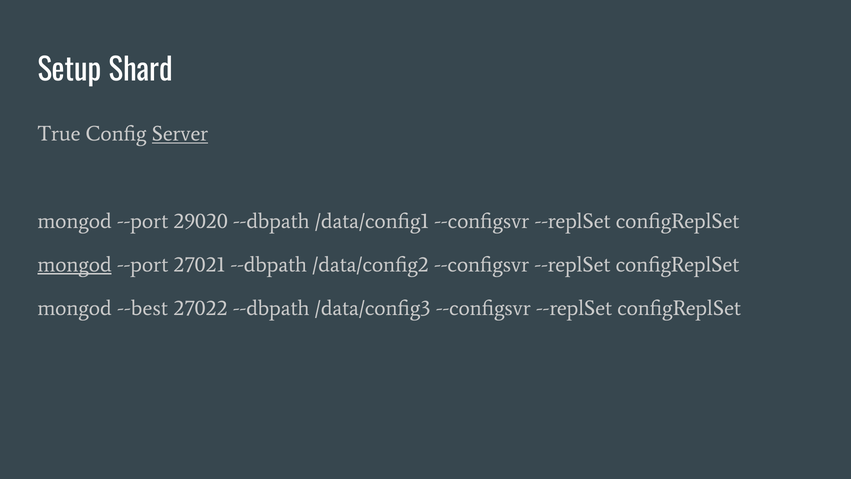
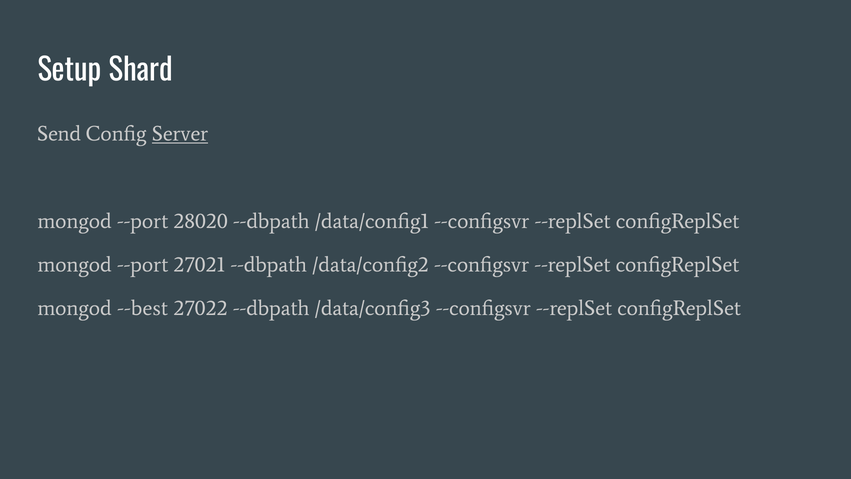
True: True -> Send (59, 134)
29020: 29020 -> 28020 (201, 221)
mongod underline: present -> none (75, 264)
